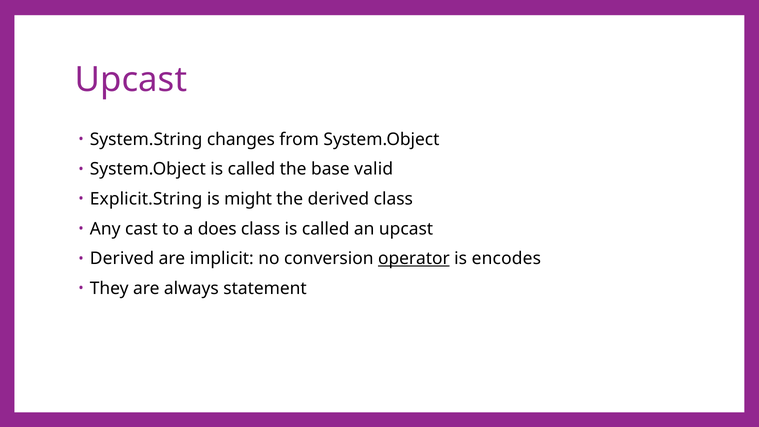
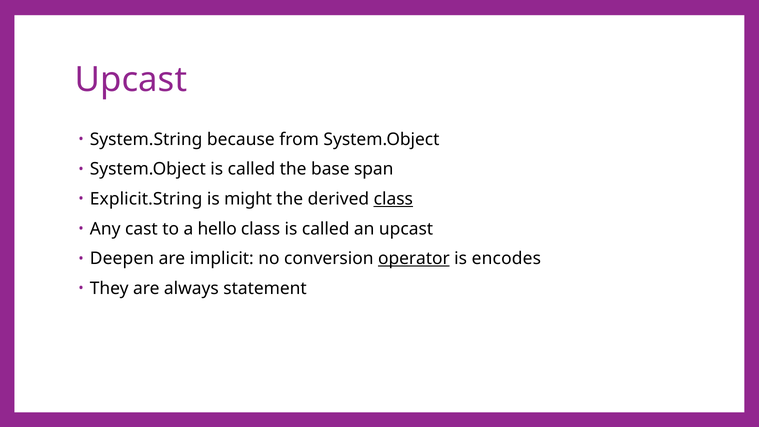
changes: changes -> because (241, 139)
valid: valid -> span (374, 169)
class underline: none -> present (393, 199)
does: does -> hello (217, 229)
Derived: Derived -> Deepen (122, 259)
